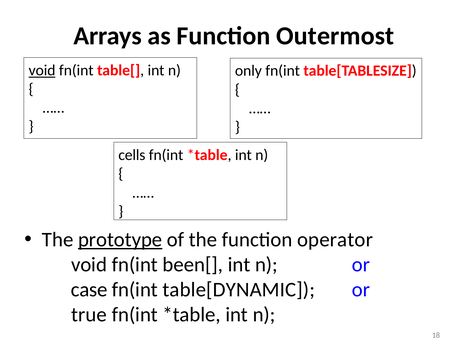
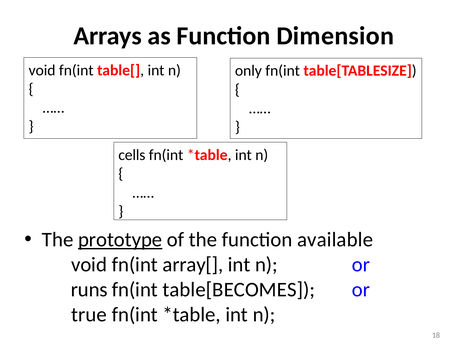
Outermost: Outermost -> Dimension (335, 36)
void underline: present -> none (42, 70)
operator: operator -> available (335, 240)
been[: been[ -> array[ (193, 265)
case: case -> runs (89, 290)
table[DYNAMIC: table[DYNAMIC -> table[BECOMES (239, 290)
